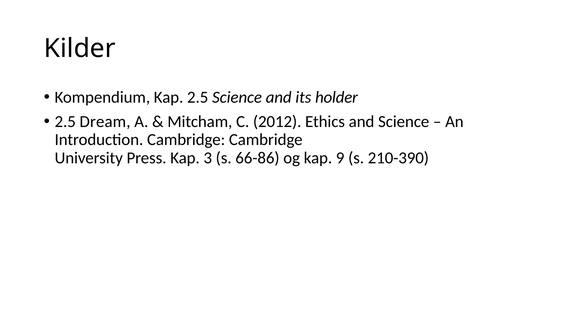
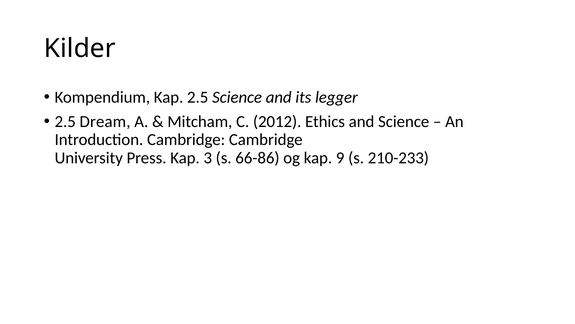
holder: holder -> legger (336, 97)
210-390: 210-390 -> 210-233 (398, 158)
